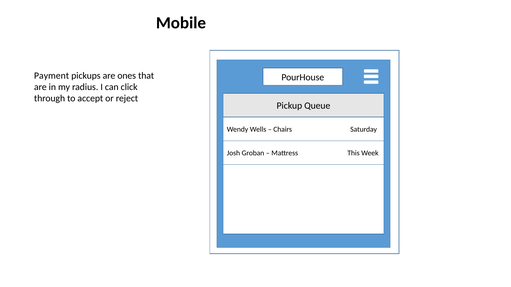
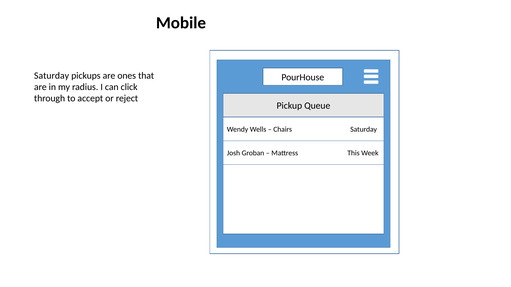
Payment: Payment -> Saturday (52, 76)
